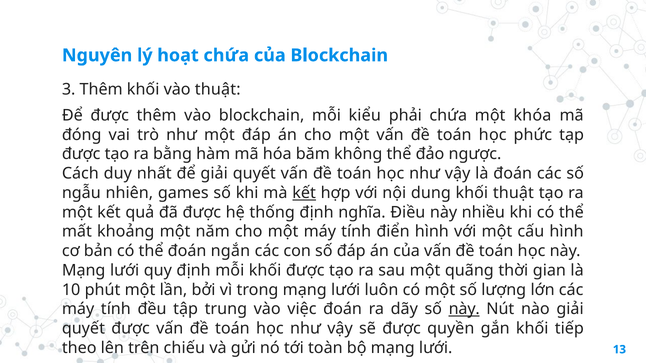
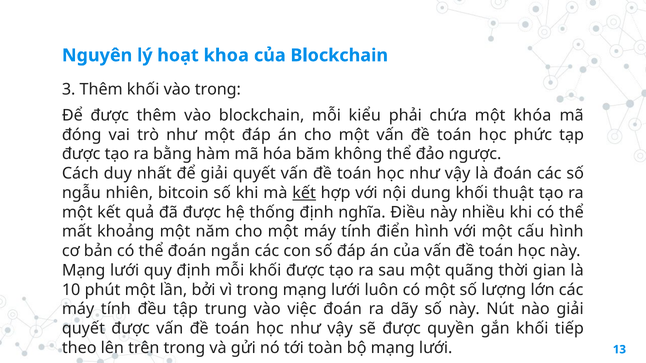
hoạt chứa: chứa -> khoa (226, 55)
vào thuật: thuật -> trong (218, 90)
games: games -> bitcoin (183, 193)
này underline: present -> none (464, 309)
trên chiếu: chiếu -> trong (184, 348)
